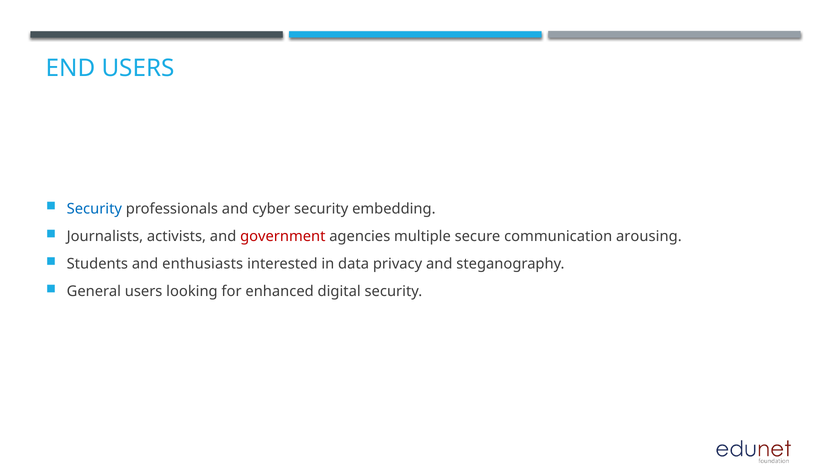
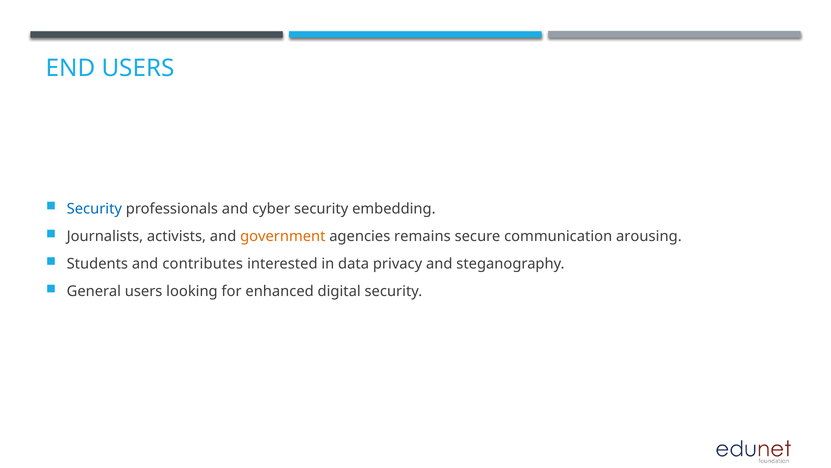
government colour: red -> orange (283, 236)
multiple: multiple -> remains (422, 236)
enthusiasts: enthusiasts -> contributes (203, 264)
